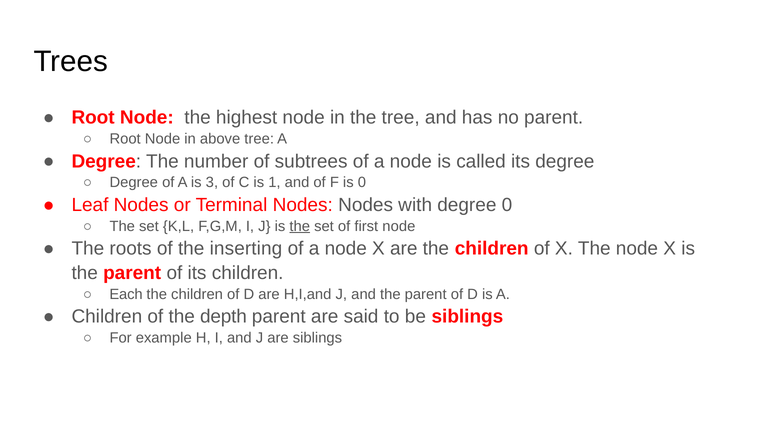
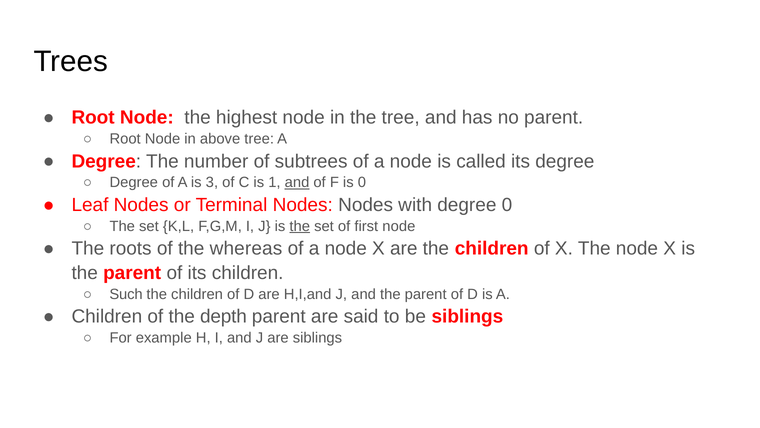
and underline: none -> present (297, 182)
inserting: inserting -> whereas (246, 248)
Each: Each -> Such (126, 294)
